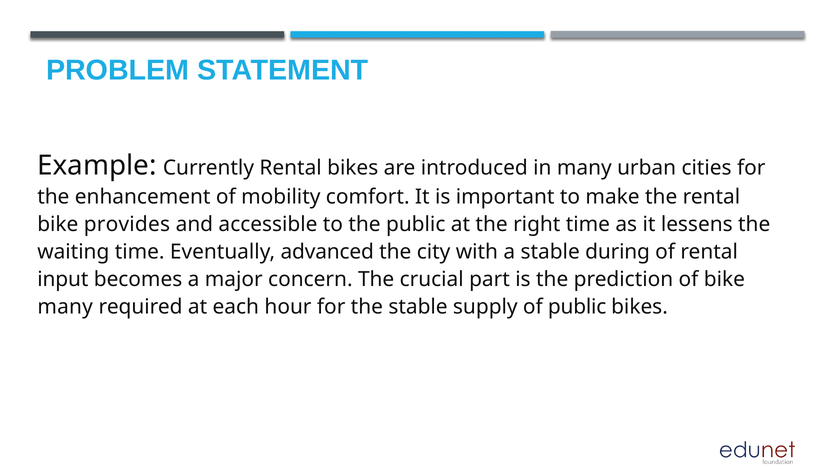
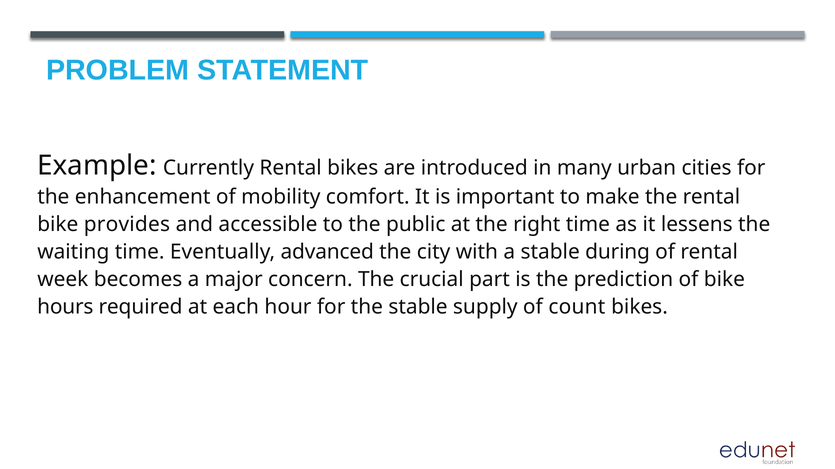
input: input -> week (63, 280)
many: many -> hours (65, 307)
of public: public -> count (577, 307)
